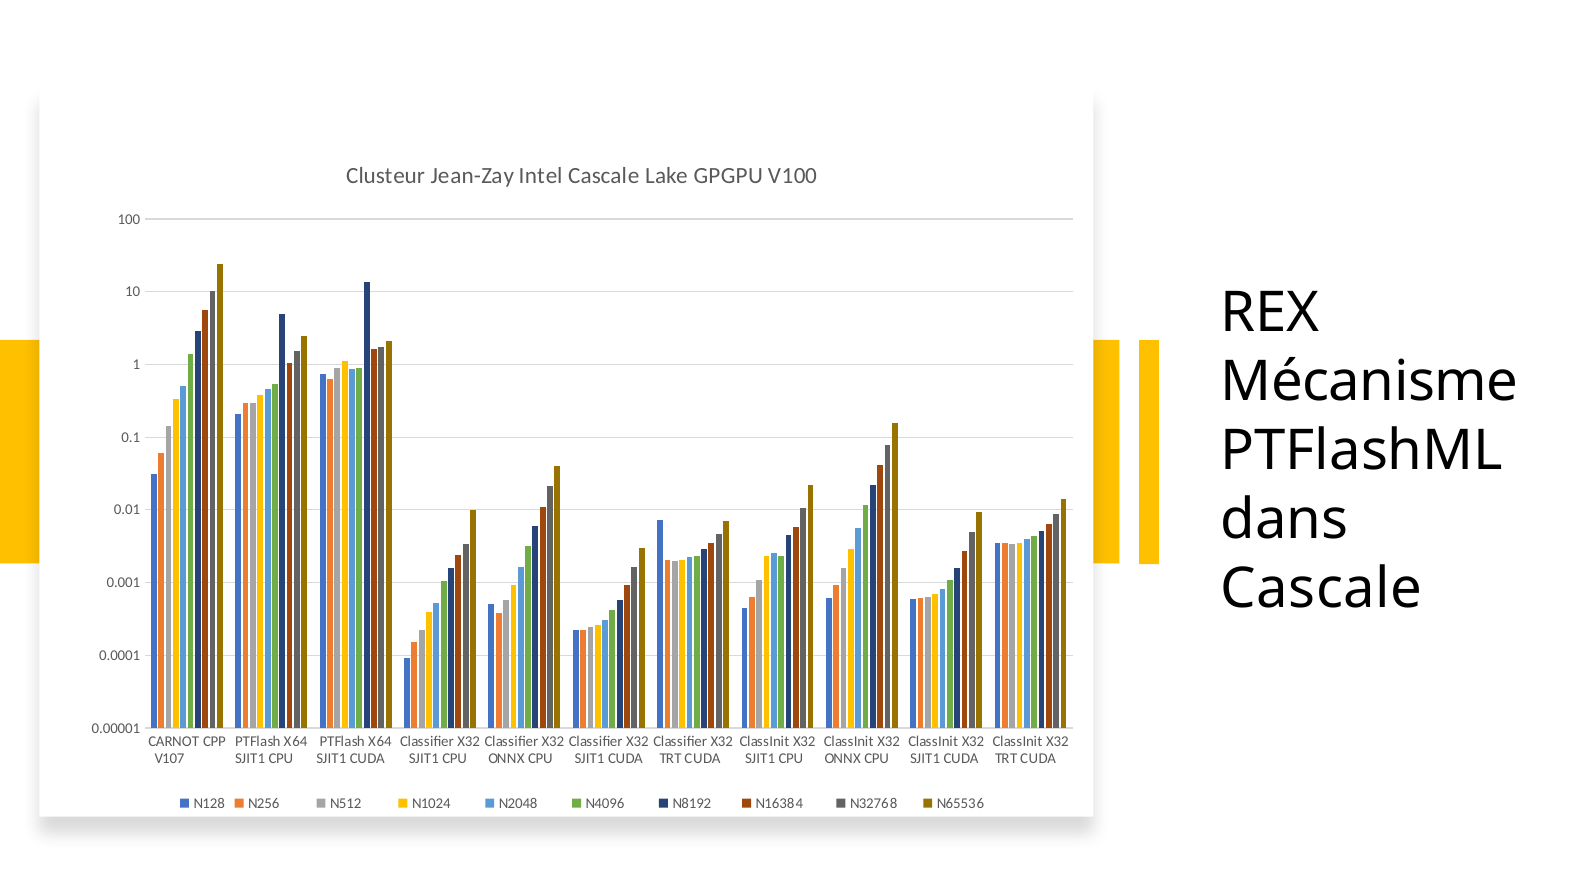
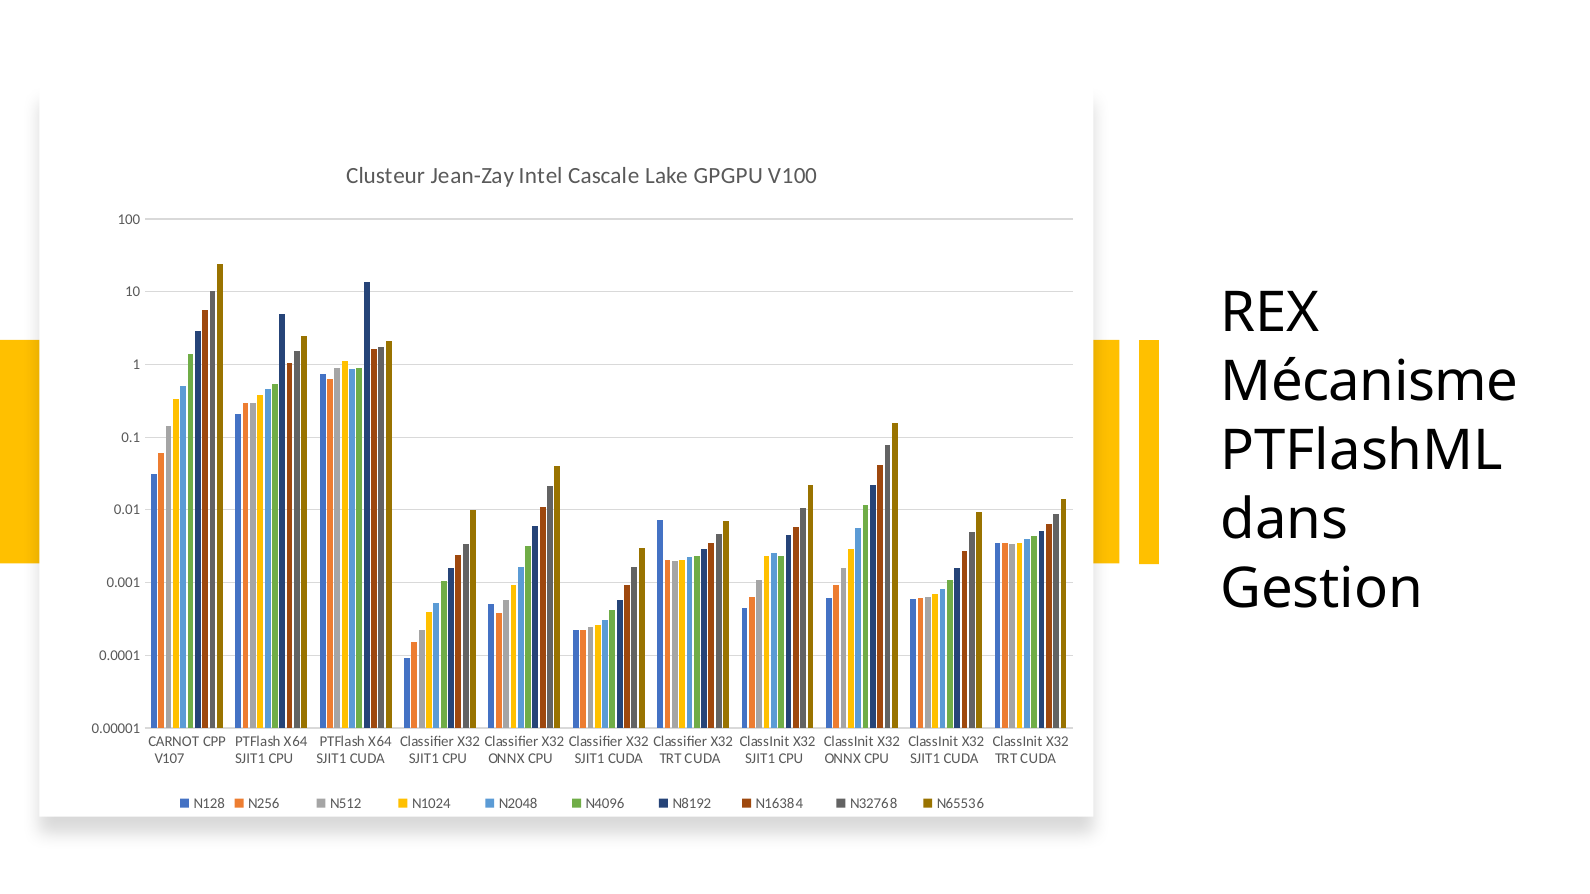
Cascale: Cascale -> Gestion (1322, 590)
